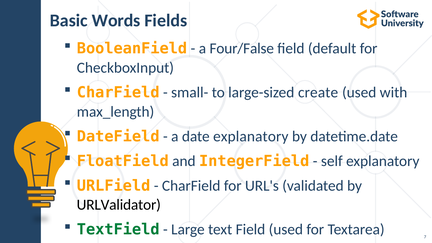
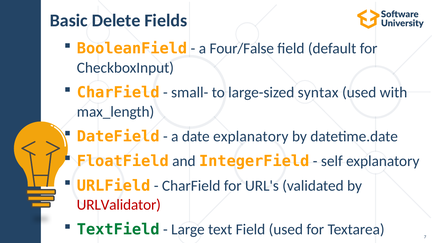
Words: Words -> Delete (116, 20)
create: create -> syntax (318, 92)
URLValidator colour: black -> red (119, 205)
